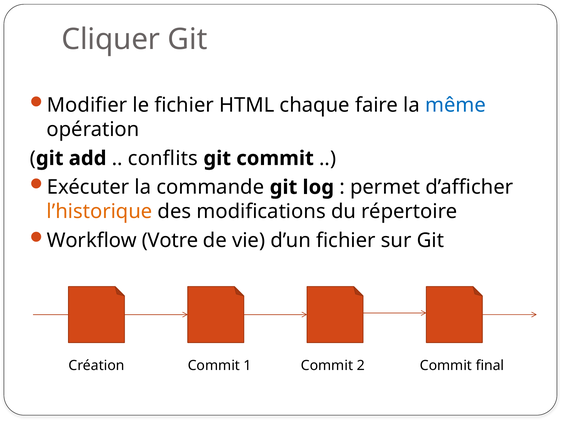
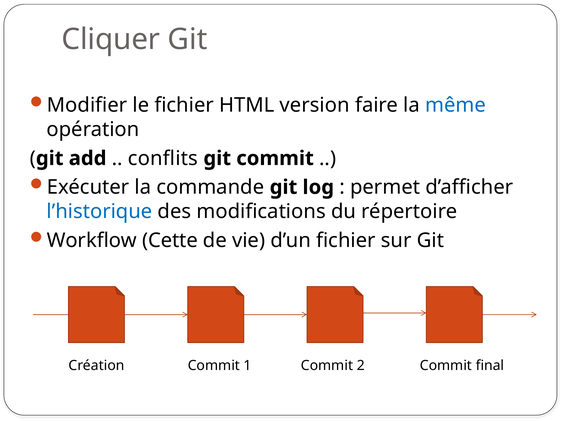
chaque: chaque -> version (315, 105)
l’historique colour: orange -> blue (99, 211)
Votre: Votre -> Cette (170, 240)
